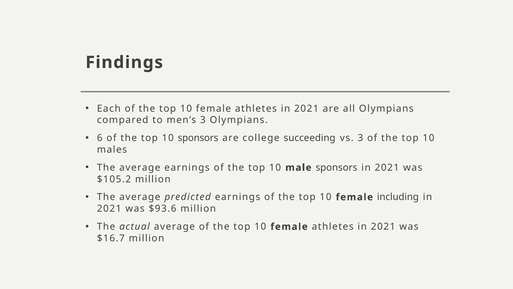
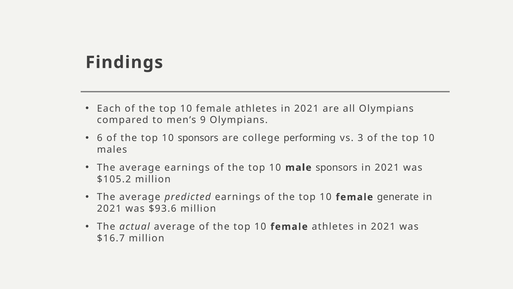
men’s 3: 3 -> 9 (203, 120)
succeeding: succeeding -> performing (310, 138)
including: including -> generate (398, 197)
